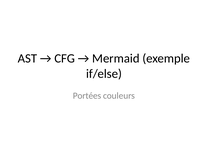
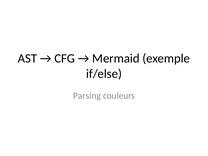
Portées: Portées -> Parsing (87, 96)
